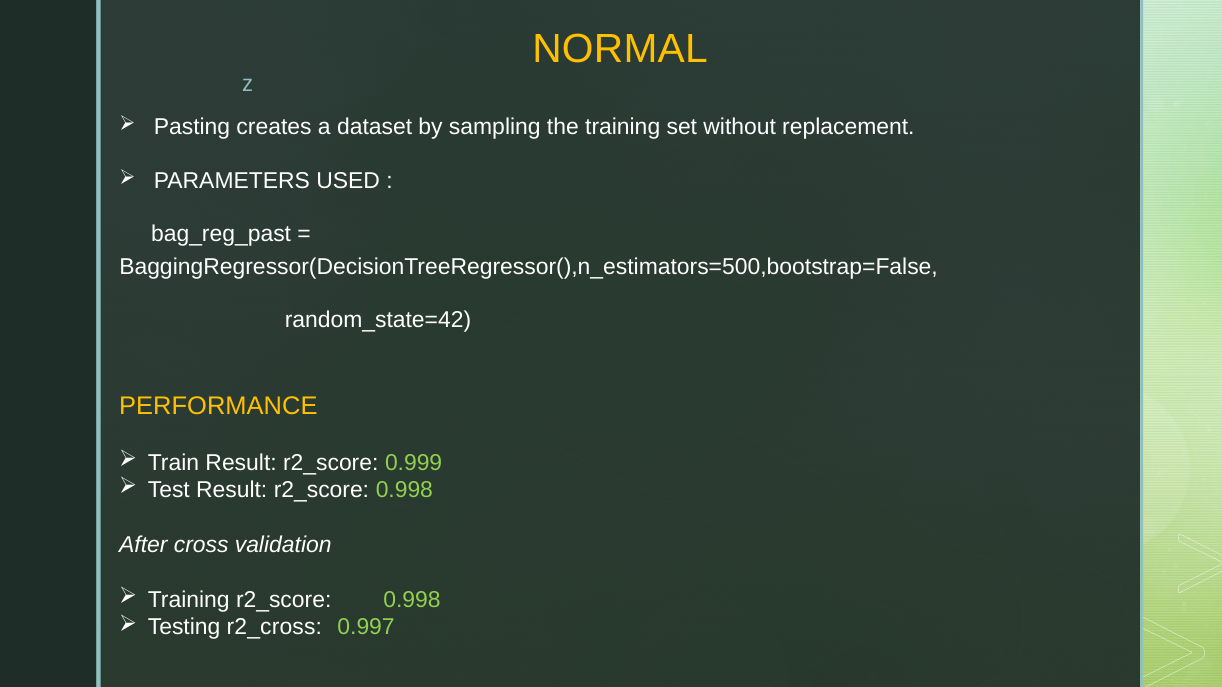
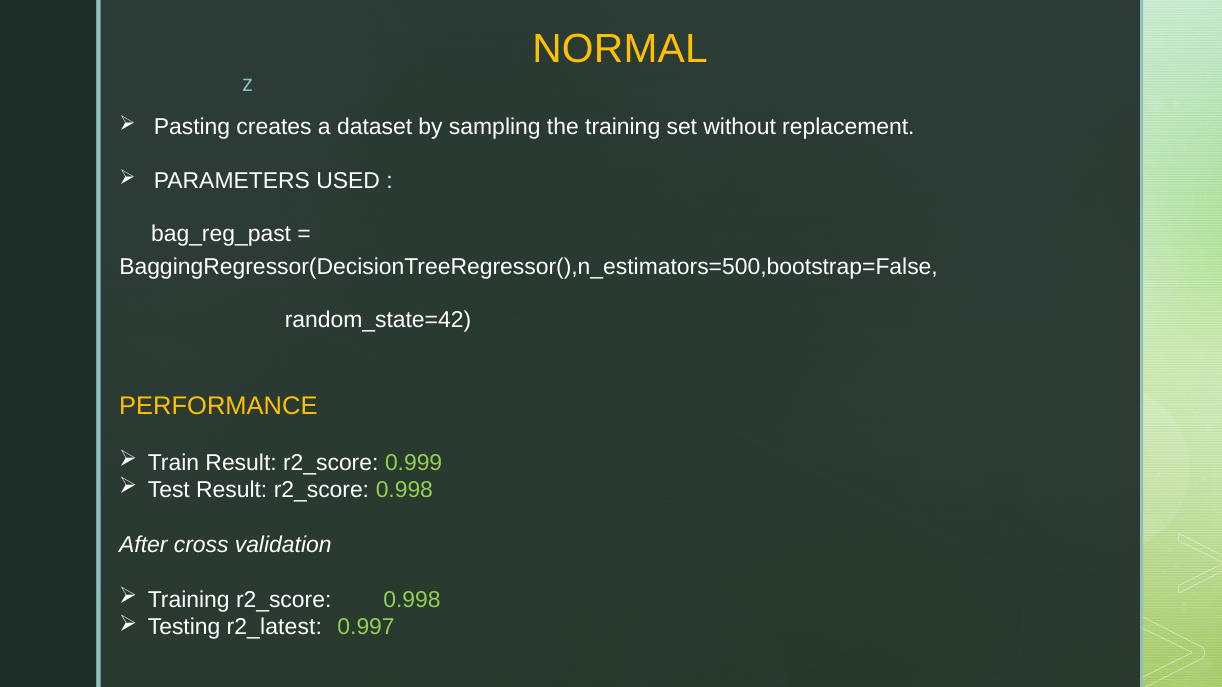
r2_cross: r2_cross -> r2_latest (274, 628)
